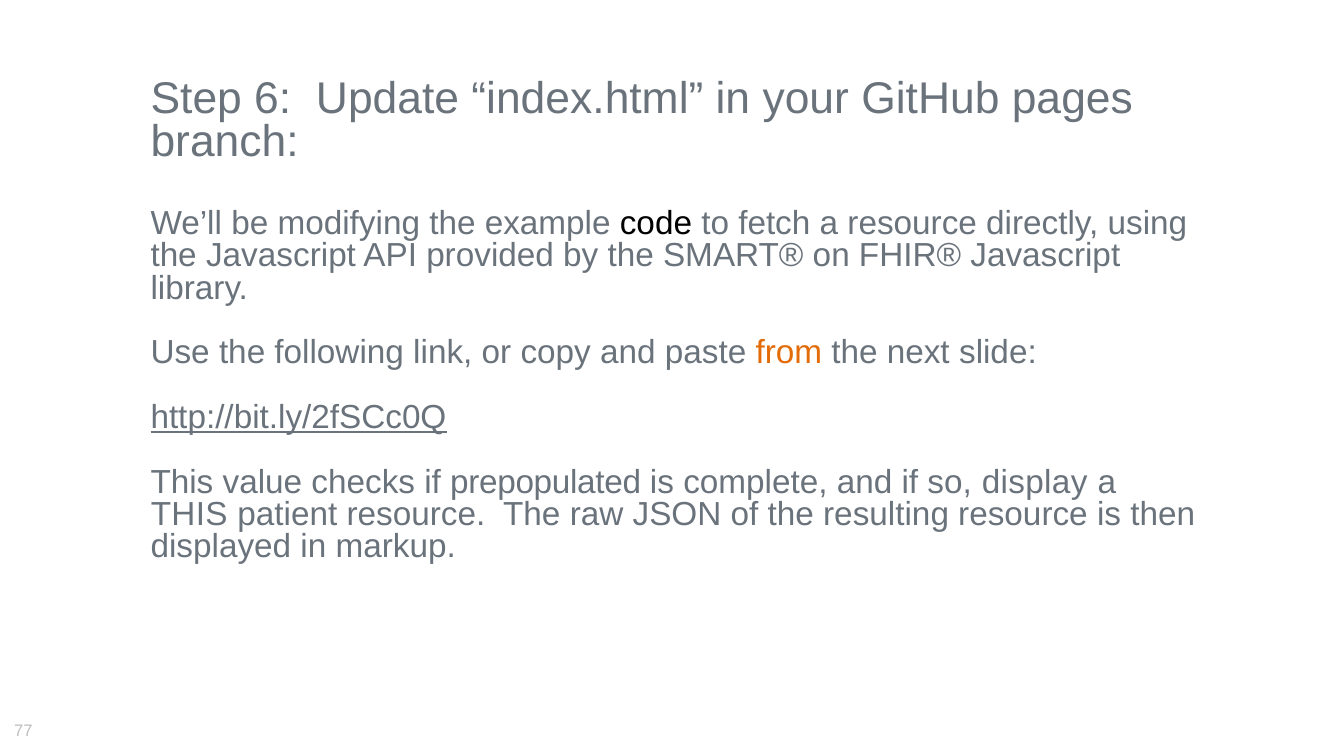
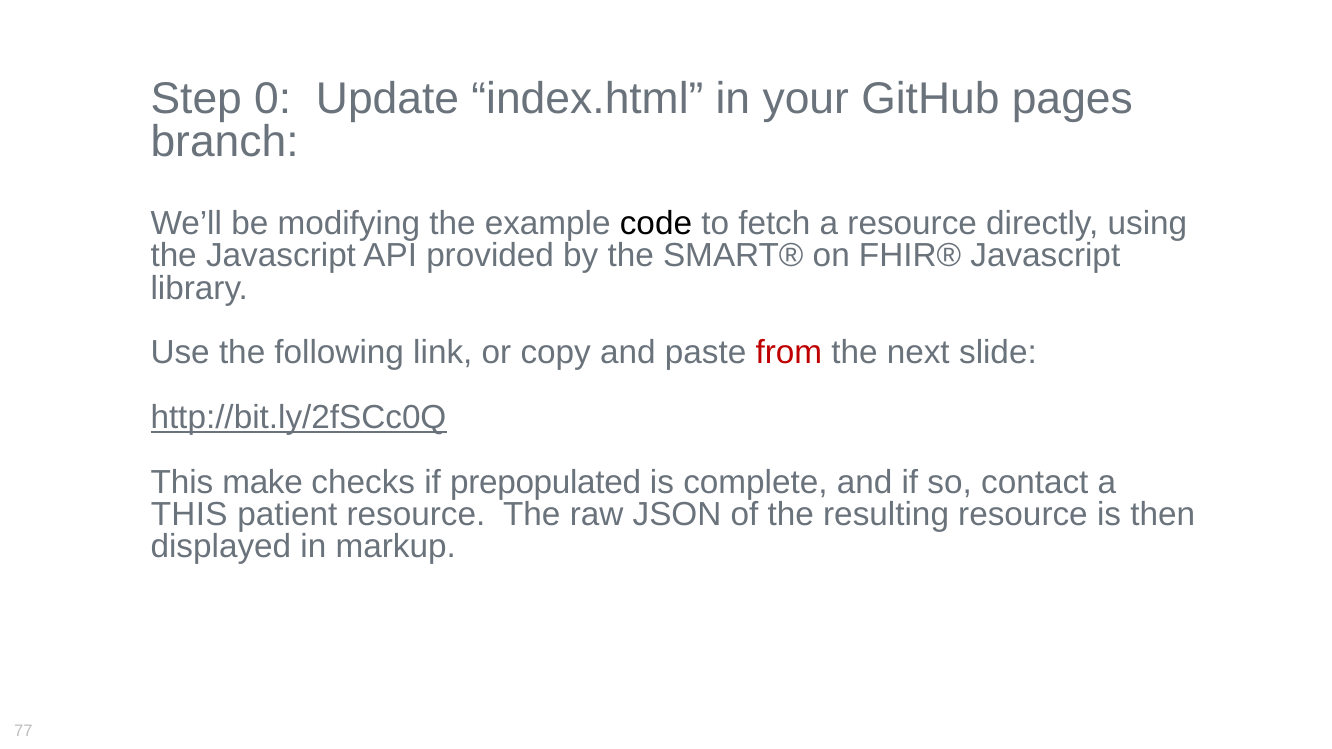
6: 6 -> 0 (273, 99)
from colour: orange -> red (789, 353)
value: value -> make (263, 482)
display: display -> contact (1035, 482)
